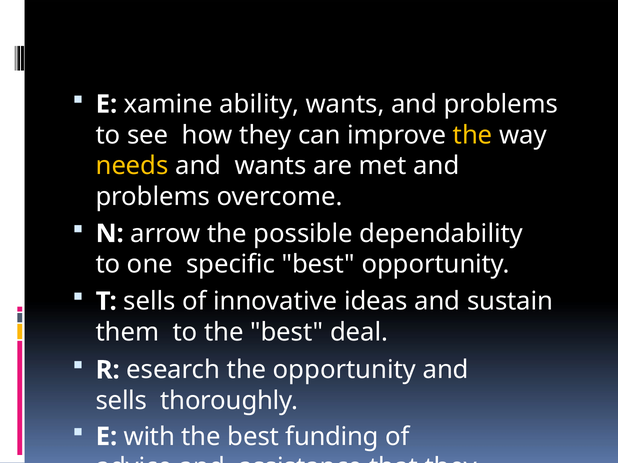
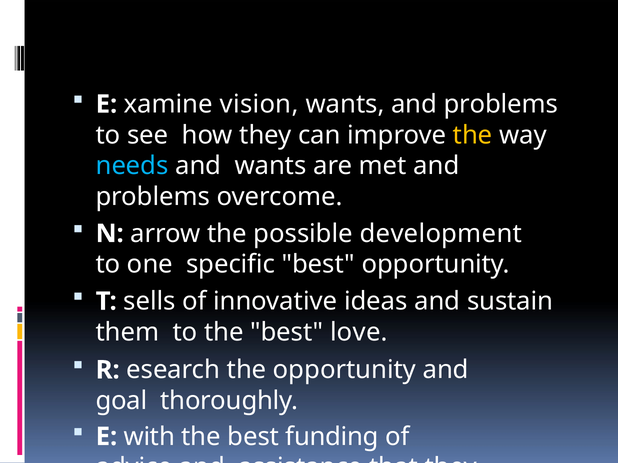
ability: ability -> vision (259, 104)
needs colour: yellow -> light blue (132, 166)
dependability: dependability -> development (441, 234)
deal: deal -> love (359, 333)
sells: sells -> goal (121, 401)
